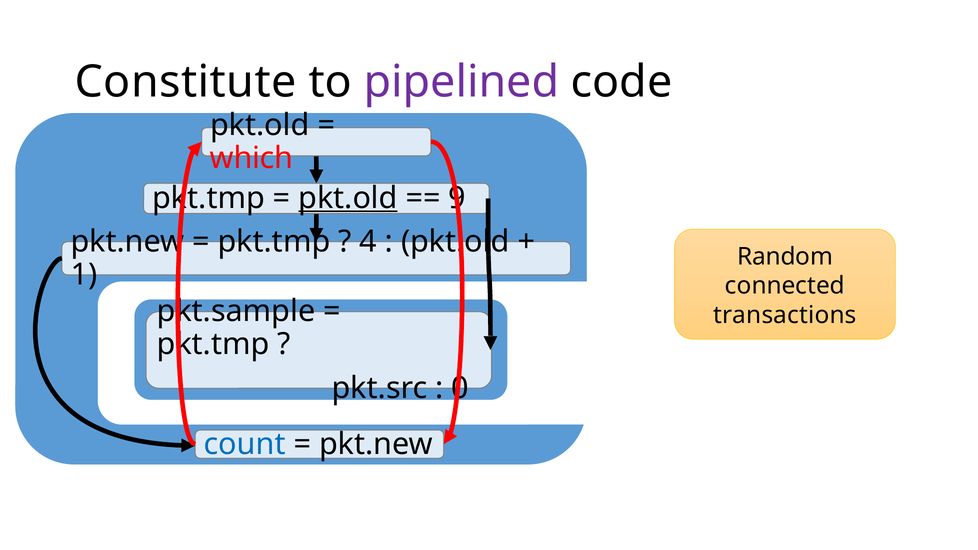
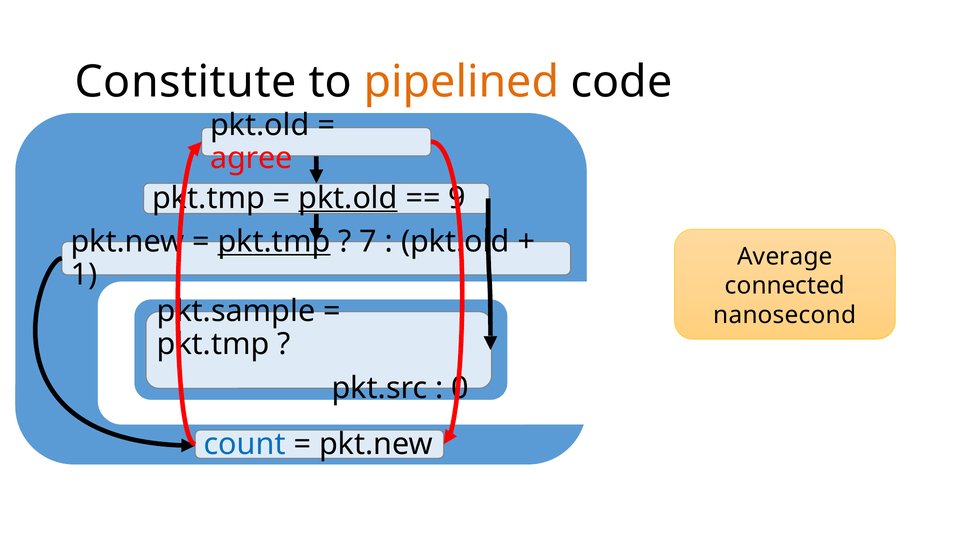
pipelined colour: purple -> orange (461, 82)
which: which -> agree (251, 158)
pkt.tmp underline: none -> present (274, 242)
4: 4 -> 7 (368, 242)
Random: Random -> Average (785, 257)
transactions: transactions -> nanosecond (785, 315)
